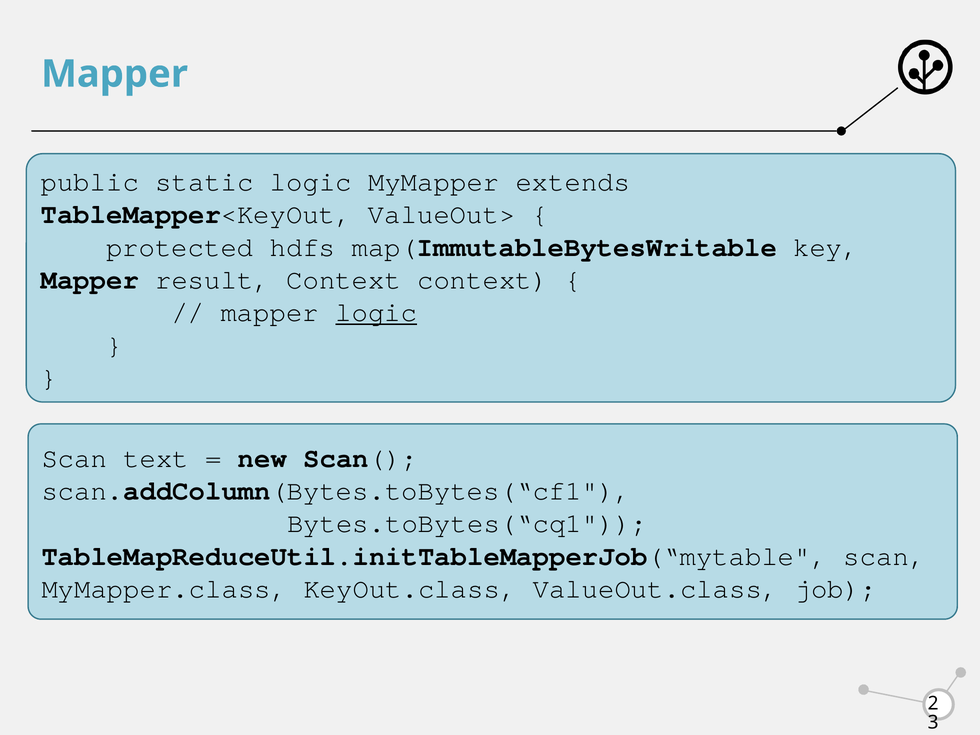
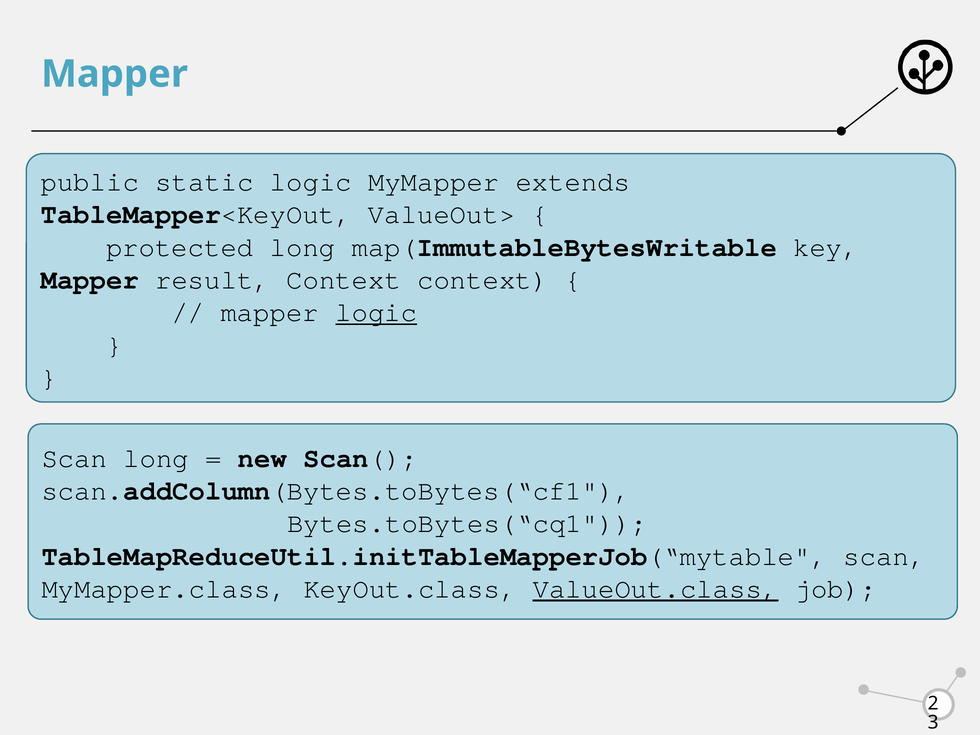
protected hdfs: hdfs -> long (303, 247)
Scan text: text -> long (156, 458)
ValueOut.class underline: none -> present (655, 589)
